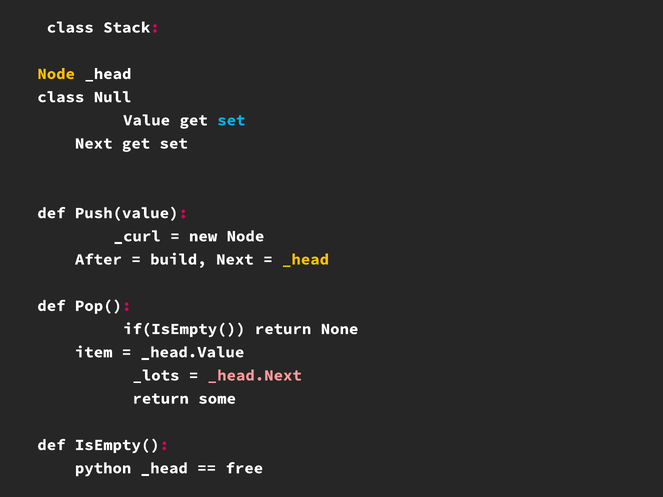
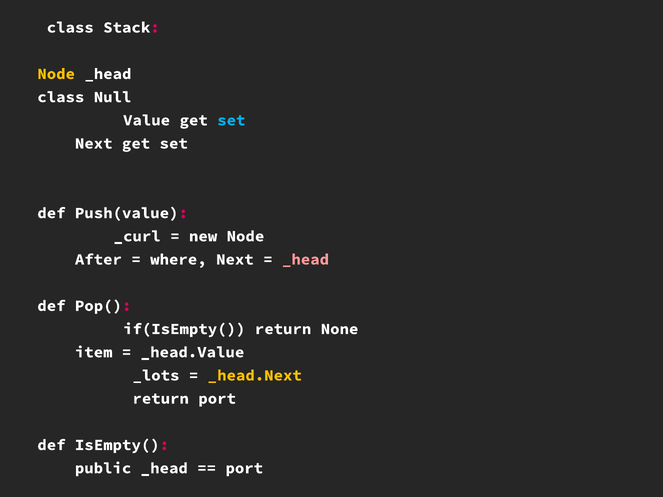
build: build -> where (178, 259)
_head colour: yellow -> pink (306, 259)
_head.Next colour: pink -> yellow (255, 376)
return some: some -> port (217, 399)
python: python -> public (103, 468)
free: free -> port (244, 468)
